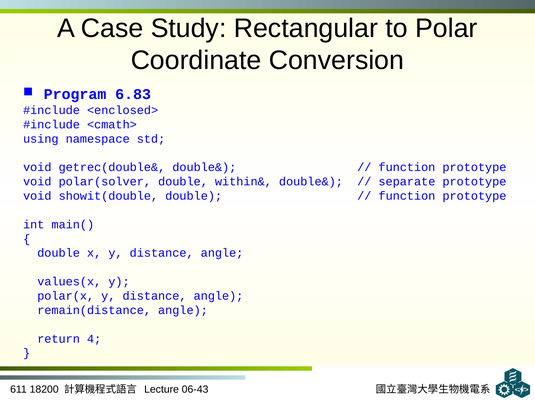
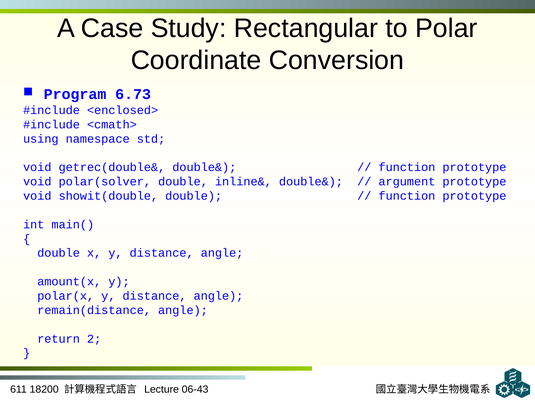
6.83: 6.83 -> 6.73 (133, 94)
within&: within& -> inline& (243, 181)
separate: separate -> argument (407, 181)
values(x: values(x -> amount(x (69, 281)
4: 4 -> 2 (94, 338)
